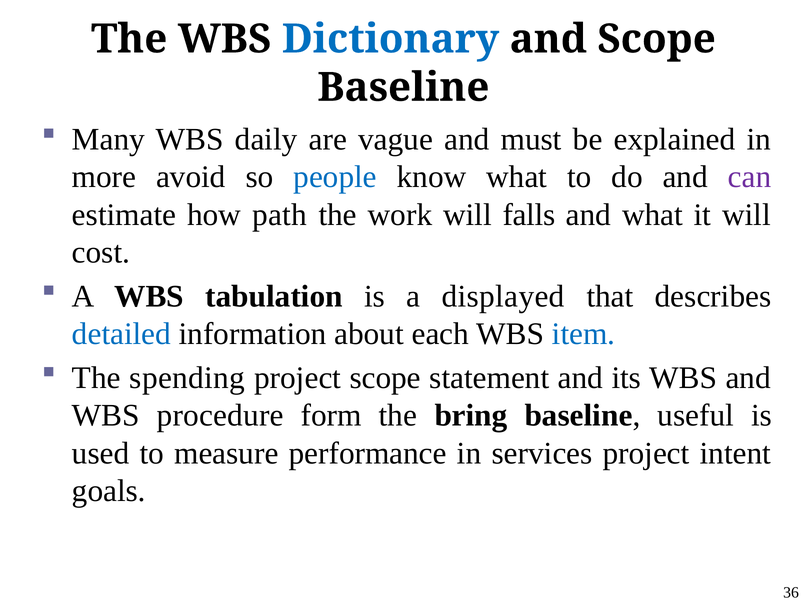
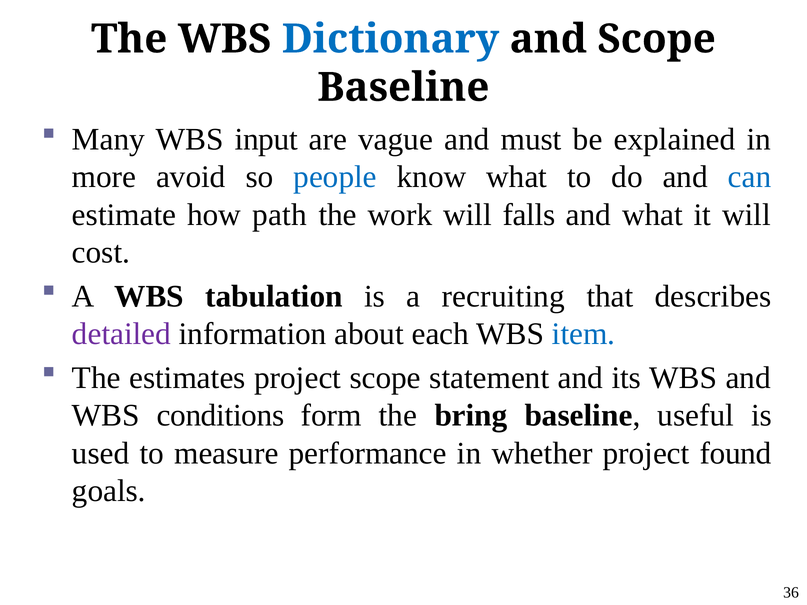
daily: daily -> input (266, 139)
can colour: purple -> blue (750, 177)
displayed: displayed -> recruiting (503, 296)
detailed colour: blue -> purple (121, 334)
spending: spending -> estimates (187, 378)
procedure: procedure -> conditions (221, 416)
services: services -> whether (542, 453)
intent: intent -> found (736, 453)
